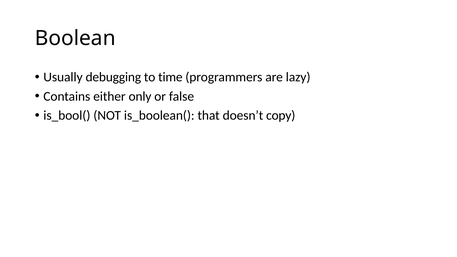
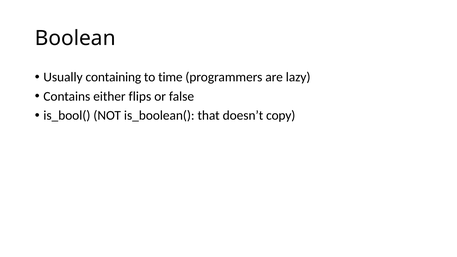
debugging: debugging -> containing (113, 77)
only: only -> flips (140, 96)
